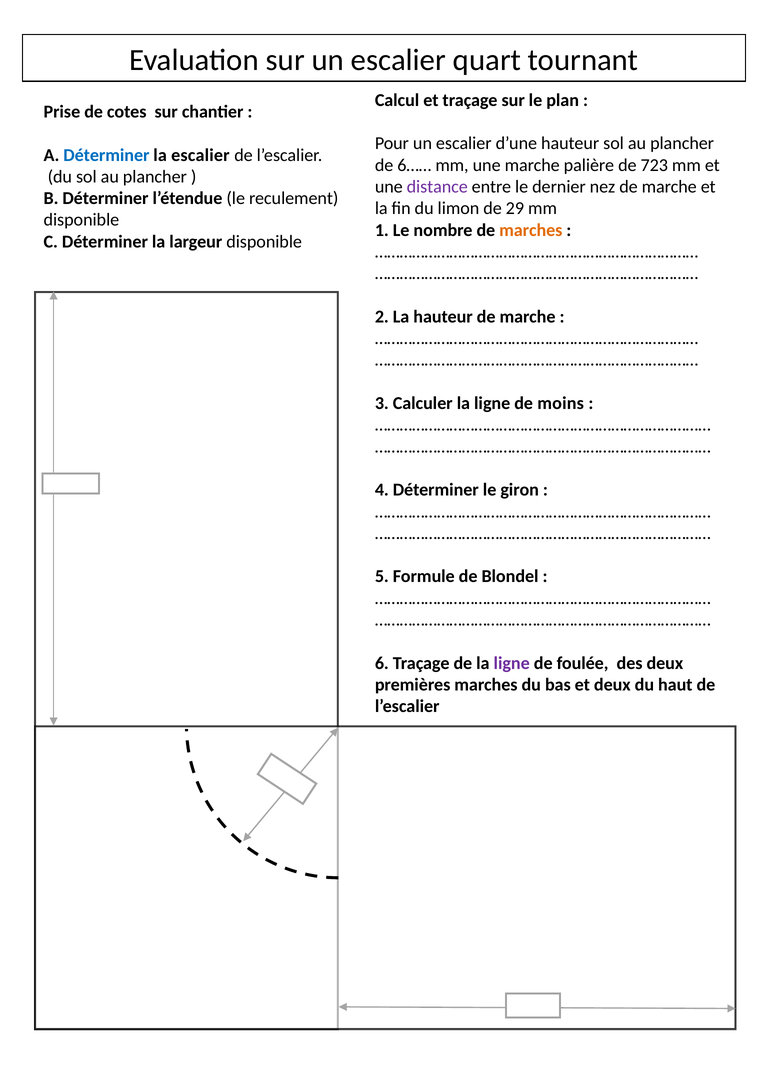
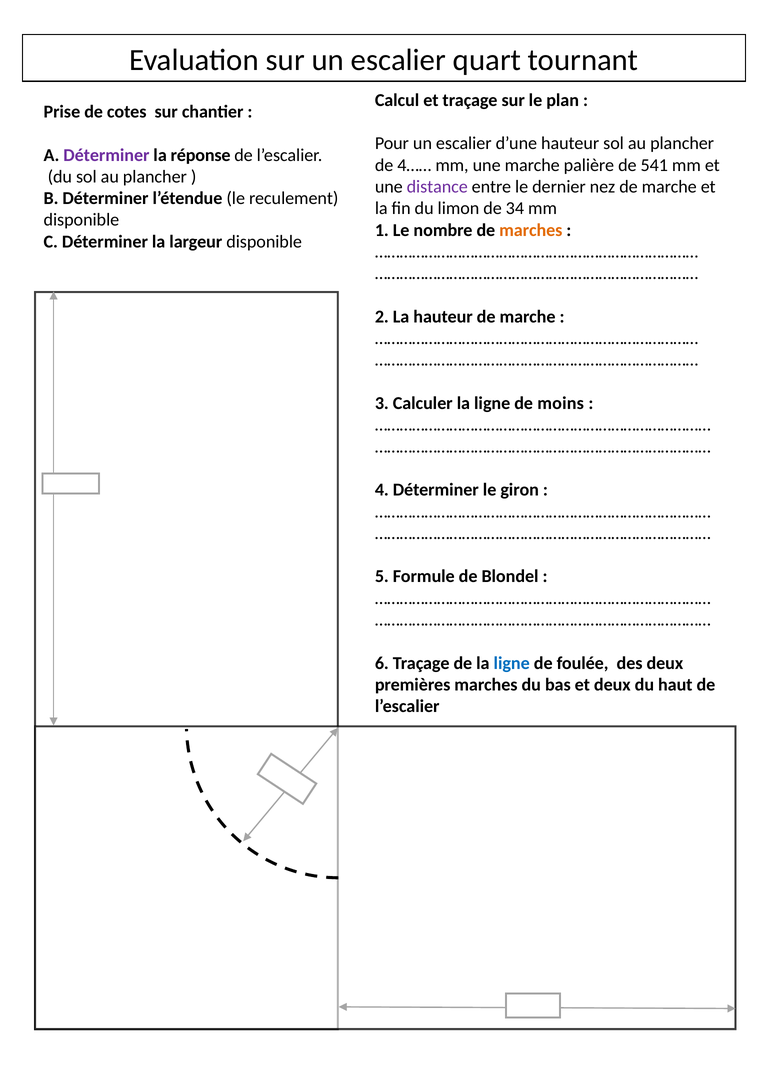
Déterminer colour: blue -> purple (106, 155)
la escalier: escalier -> réponse (201, 155)
6……: 6…… -> 4…… (414, 165)
723: 723 -> 541 (654, 165)
29: 29 -> 34 (515, 208)
ligne colour: purple -> blue (512, 663)
